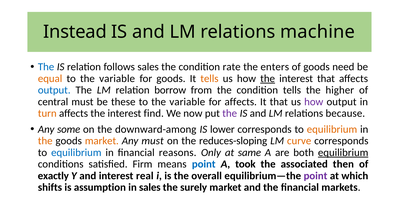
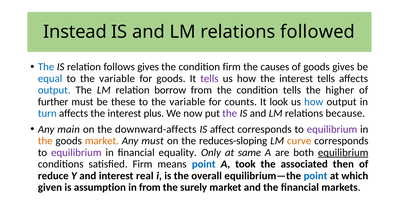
machine: machine -> followed (318, 32)
follows sales: sales -> gives (148, 67)
condition rate: rate -> firm (232, 67)
enters: enters -> causes (275, 67)
goods need: need -> gives (343, 67)
equal colour: orange -> blue (50, 79)
tells colour: orange -> purple (209, 79)
the underline: present -> none (268, 79)
interest that: that -> tells (326, 79)
central: central -> further (53, 102)
for affects: affects -> counts (241, 102)
It that: that -> look (279, 102)
how colour: purple -> blue (314, 102)
turn colour: orange -> blue (47, 114)
find: find -> plus (154, 114)
some: some -> main (69, 129)
downward-among: downward-among -> downward-affects (156, 129)
lower: lower -> affect (222, 129)
equilibrium colour: orange -> purple (332, 129)
equilibrium colour: blue -> purple (76, 153)
reasons: reasons -> equality (178, 153)
exactly: exactly -> reduce (53, 176)
point colour: purple -> blue (316, 176)
shifts: shifts -> given (50, 188)
in sales: sales -> from (150, 188)
